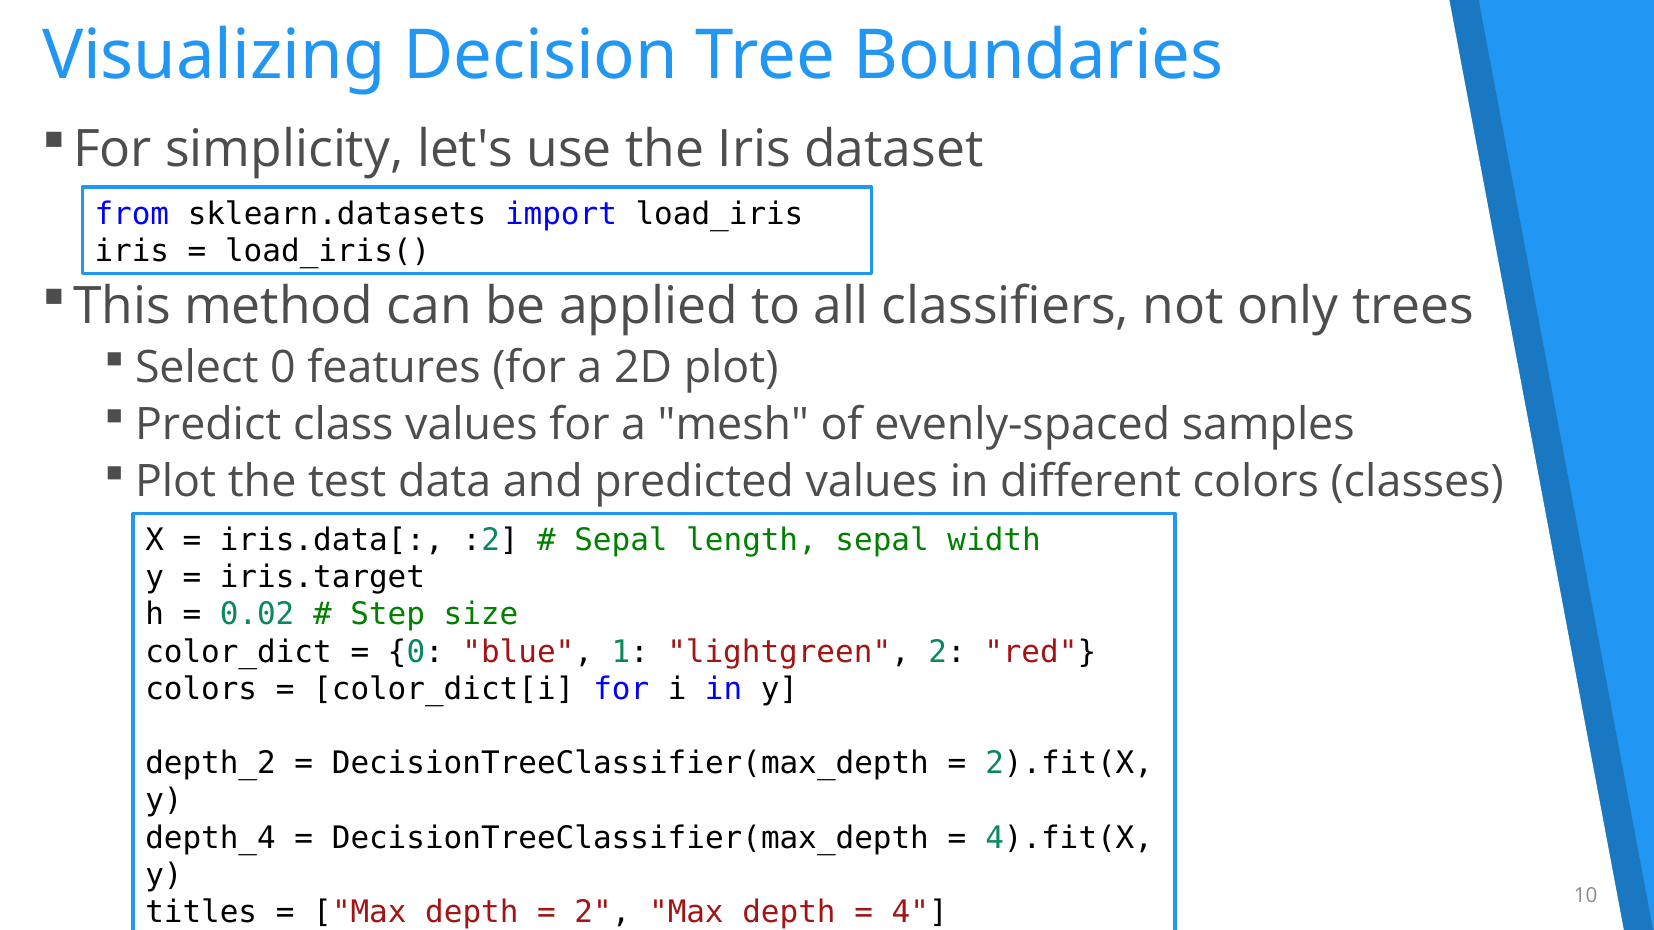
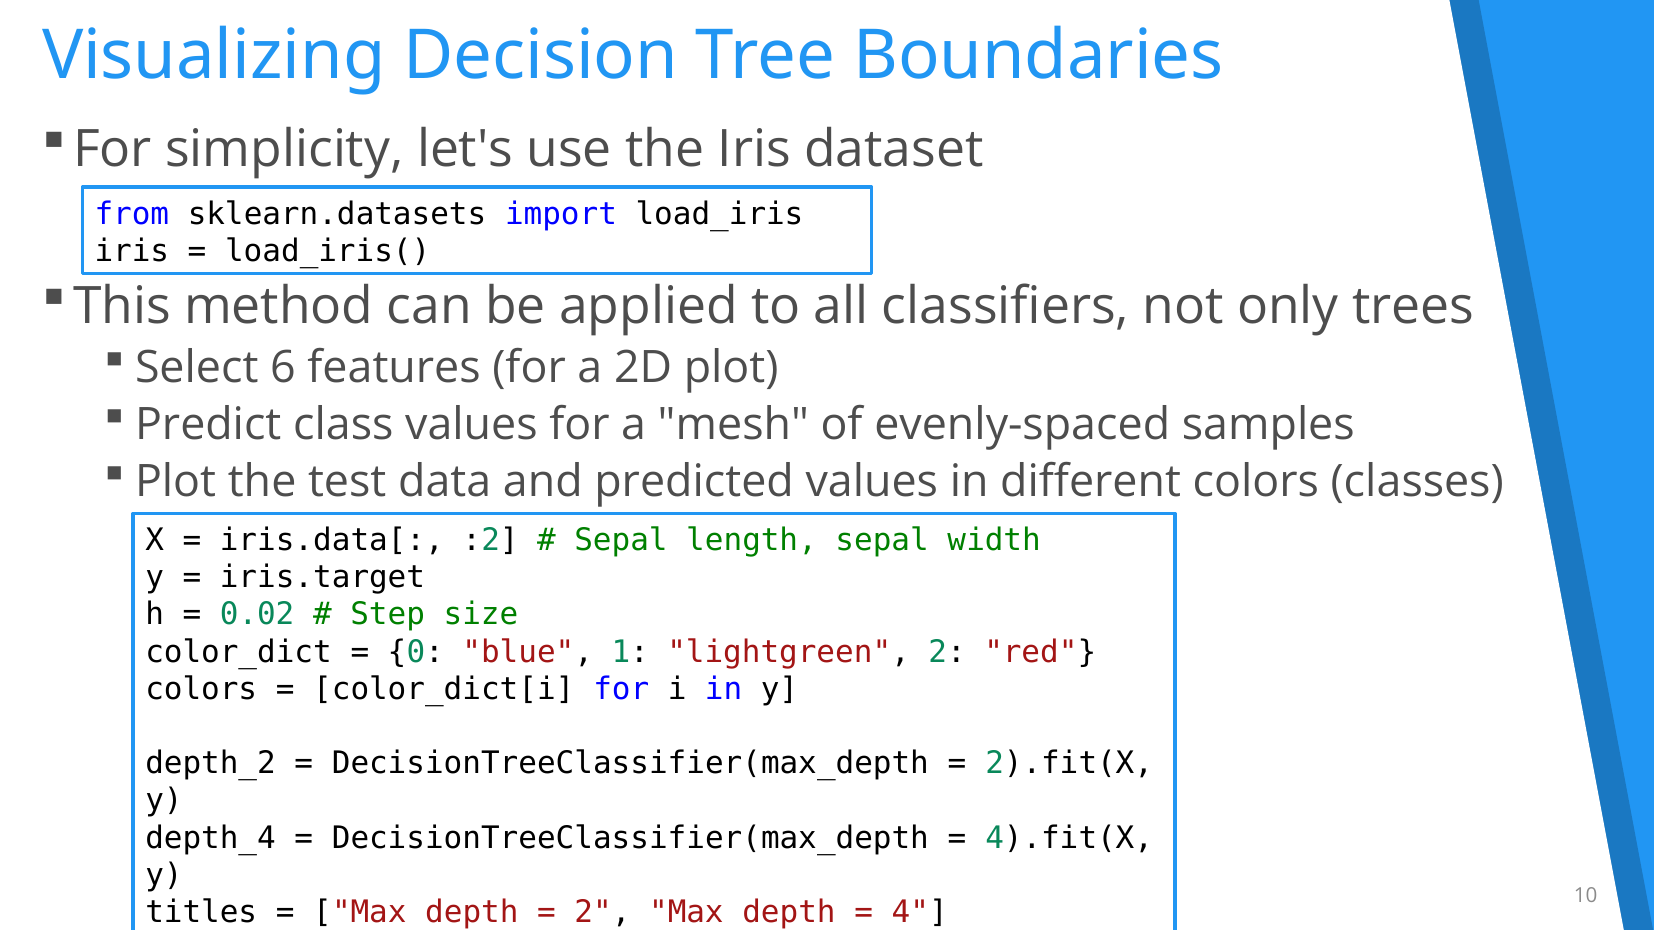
Select 0: 0 -> 6 (283, 367)
